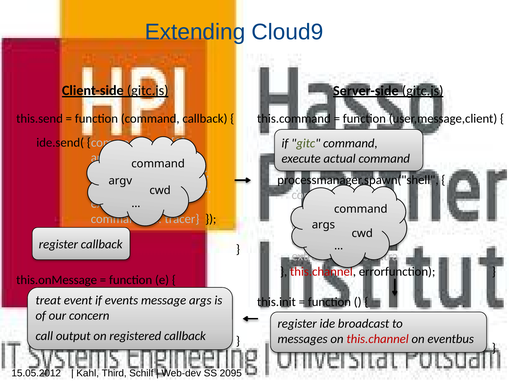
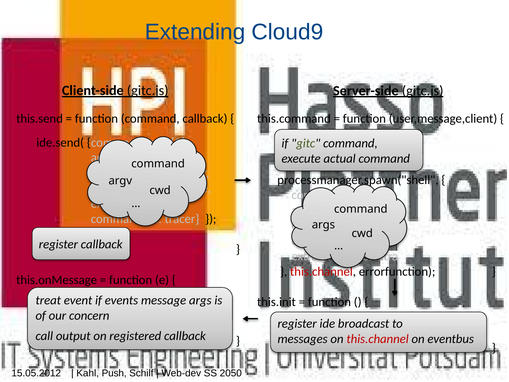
Third: Third -> Push (114, 373)
2095: 2095 -> 2050 (231, 373)
